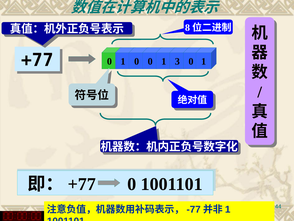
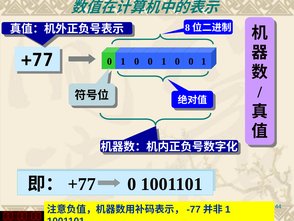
0 0 1 3: 3 -> 0 (177, 61)
